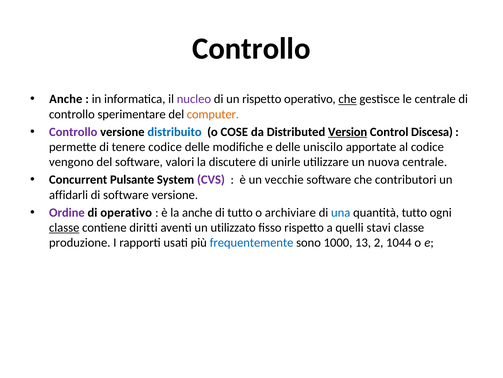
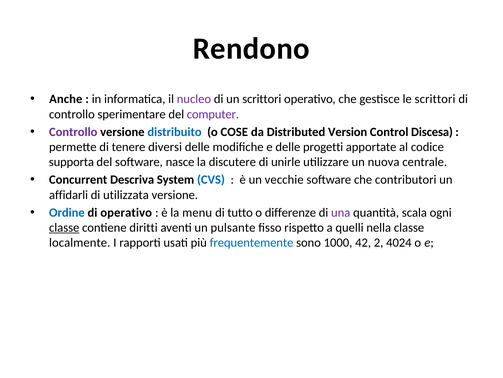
Controllo: Controllo -> Rendono (251, 49)
un rispetto: rispetto -> scrittori (262, 99)
che underline: present -> none (348, 99)
le centrale: centrale -> scrittori (435, 99)
computer colour: orange -> purple (213, 114)
Version underline: present -> none (348, 132)
tenere codice: codice -> diversi (165, 147)
uniscilo: uniscilo -> progetti (323, 147)
vengono: vengono -> supporta (71, 162)
valori: valori -> nasce (180, 162)
Pulsante: Pulsante -> Descriva (132, 179)
CVS colour: purple -> blue (211, 179)
di software: software -> utilizzata (126, 195)
Ordine colour: purple -> blue (67, 212)
la anche: anche -> menu (197, 212)
archiviare: archiviare -> differenze (290, 212)
una colour: blue -> purple (341, 212)
quantità tutto: tutto -> scala (414, 212)
utilizzato: utilizzato -> pulsante (233, 227)
stavi: stavi -> nella (379, 227)
produzione: produzione -> localmente (80, 242)
13: 13 -> 42 (363, 242)
1044: 1044 -> 4024 (399, 242)
